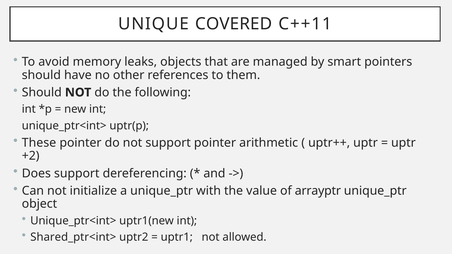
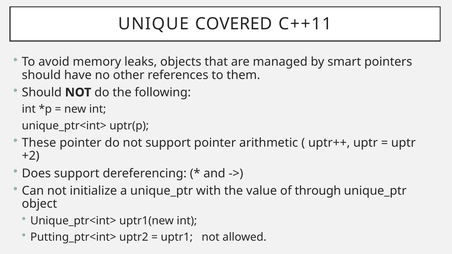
arrayptr: arrayptr -> through (318, 191)
Shared_ptr<int>: Shared_ptr<int> -> Putting_ptr<int> (73, 237)
